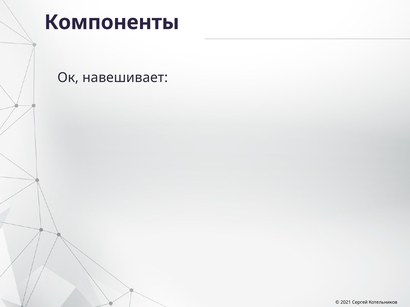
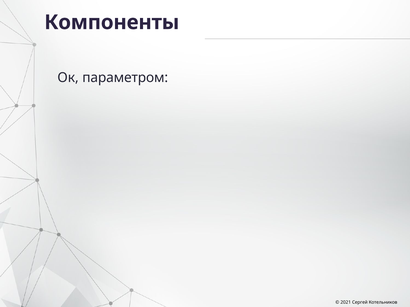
навешивает: навешивает -> параметром (125, 78)
